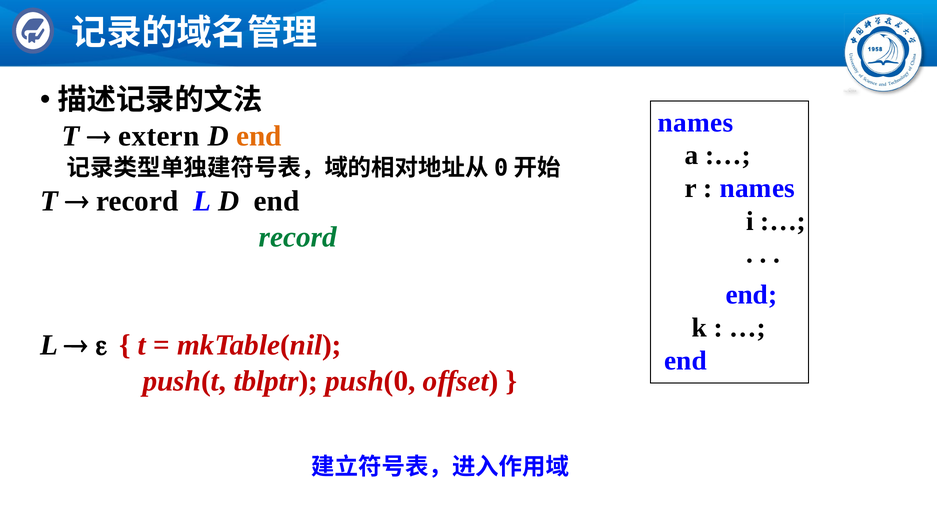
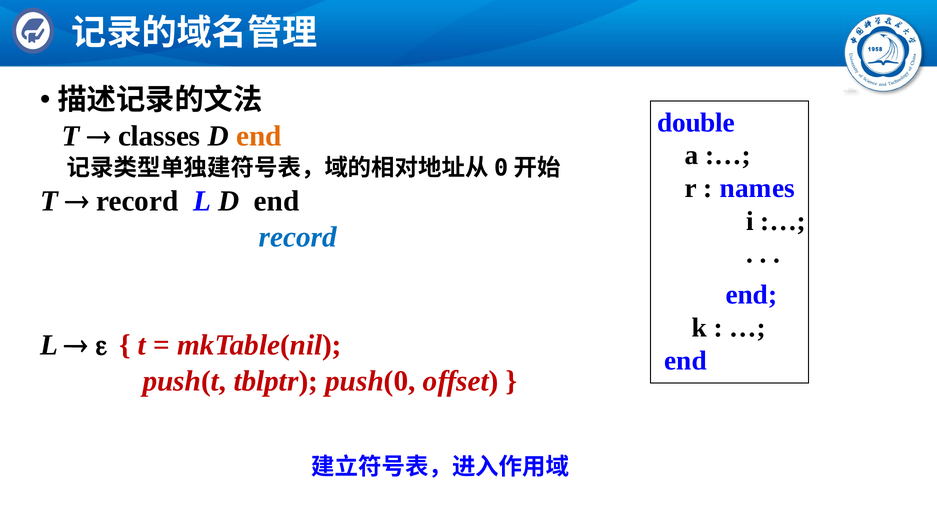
names: names -> double (696, 123)
extern: extern -> classes (159, 136)
record colour: green -> blue (298, 237)
